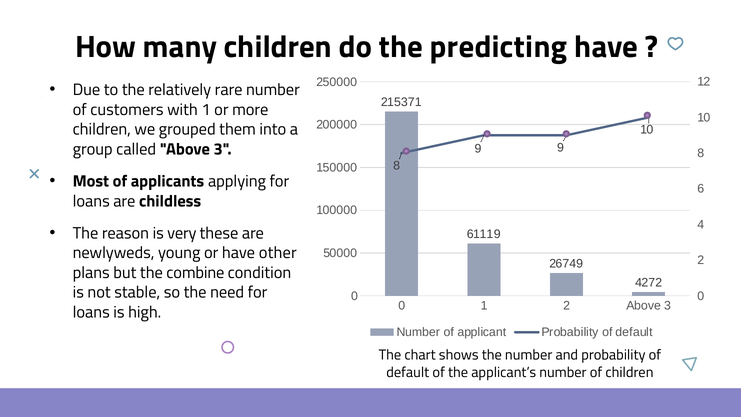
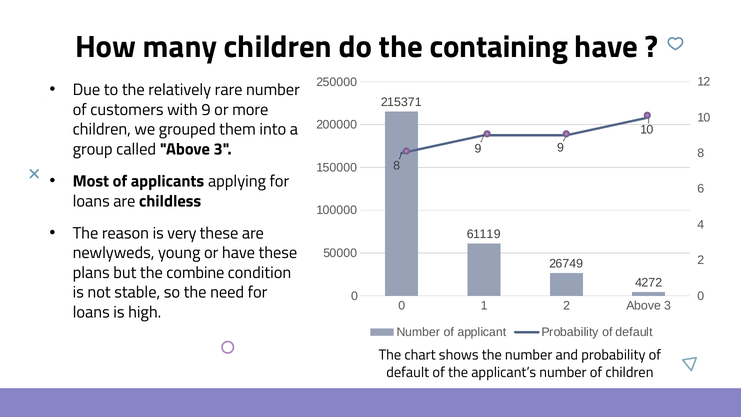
predicting: predicting -> containing (499, 47)
with 1: 1 -> 9 (206, 110)
have other: other -> these (278, 253)
